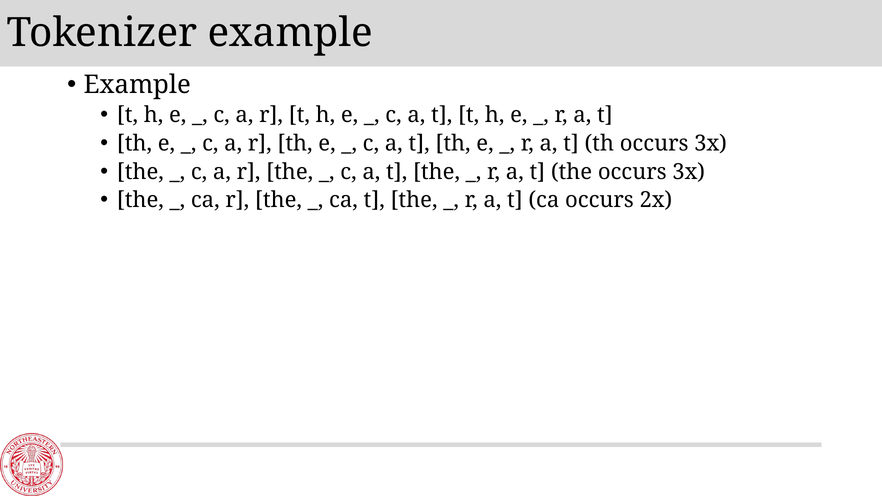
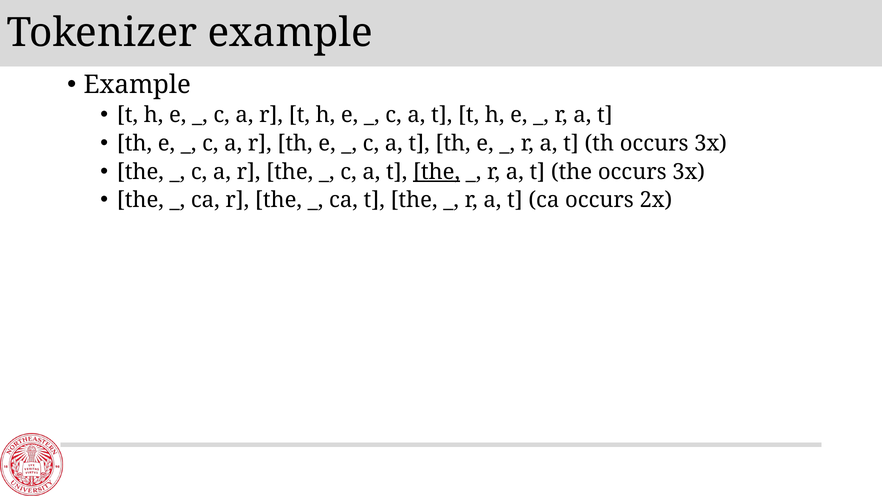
the underline: none -> present (437, 172)
